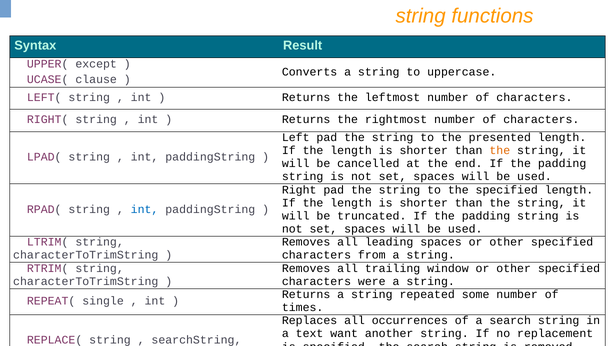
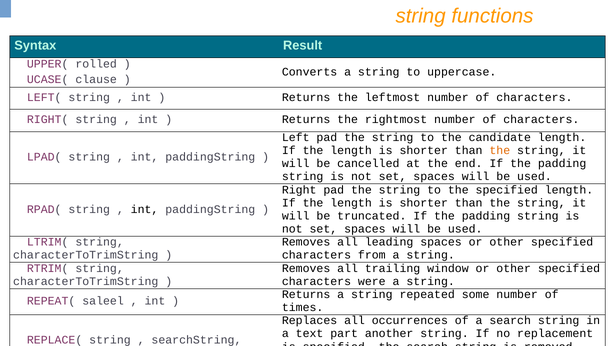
except: except -> rolled (96, 64)
presented: presented -> candidate (500, 137)
int colour: blue -> black (145, 209)
single: single -> saleel (103, 301)
want: want -> part (344, 334)
